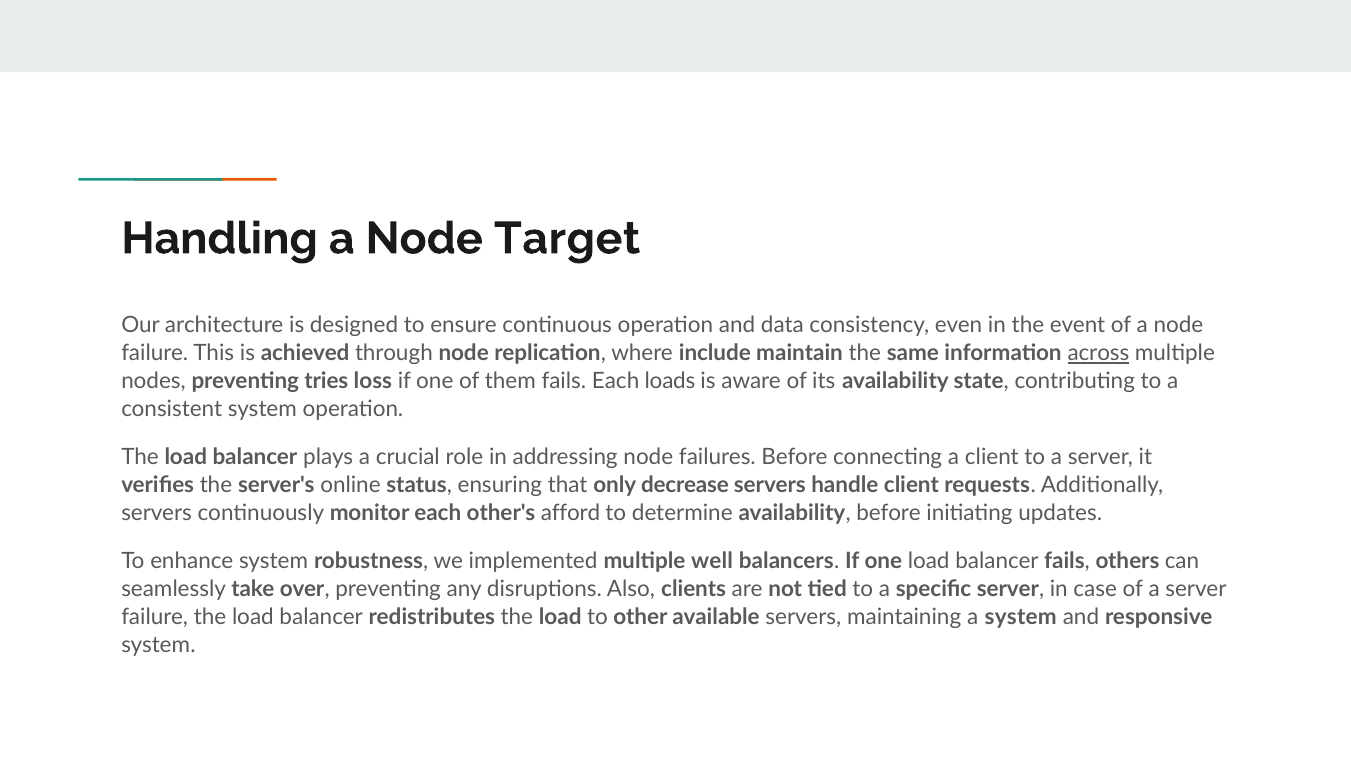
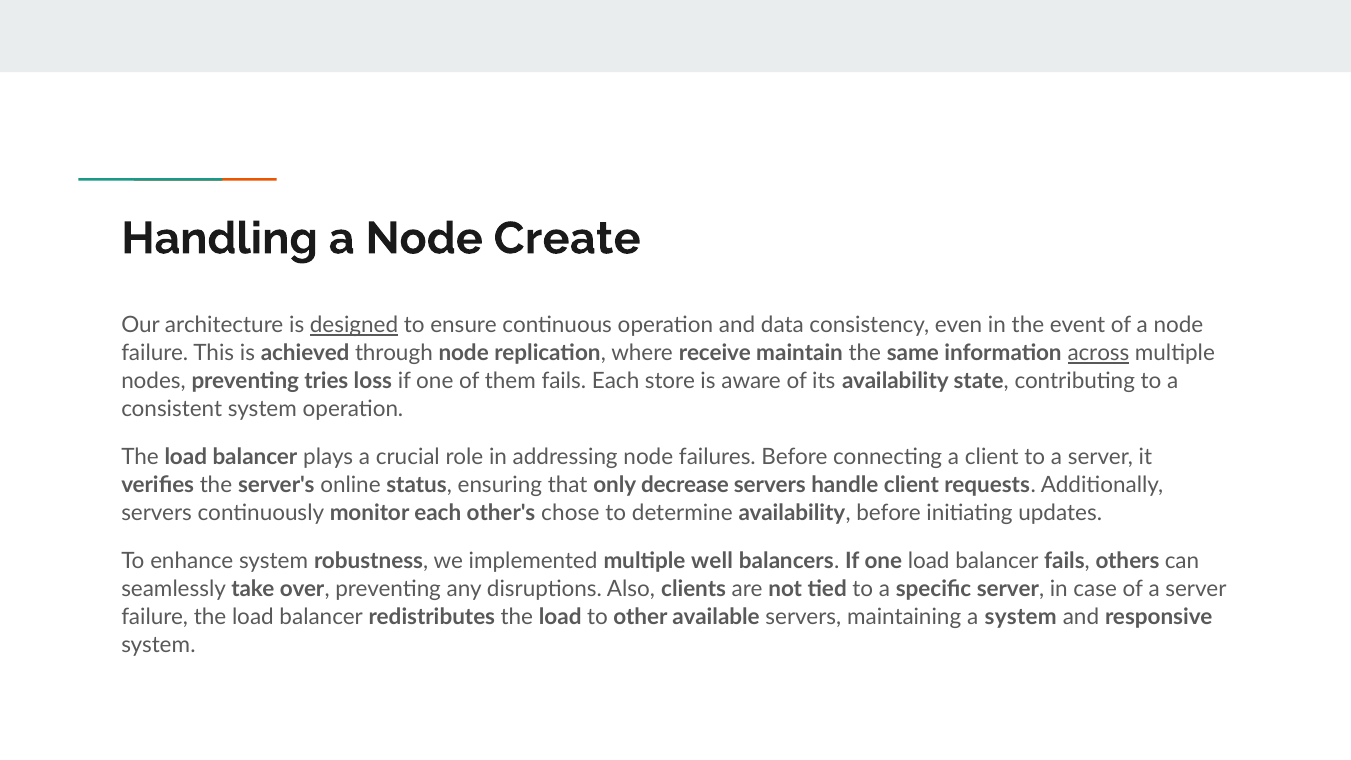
Target: Target -> Create (567, 239)
designed underline: none -> present (354, 325)
include: include -> receive (715, 353)
loads: loads -> store (670, 381)
afford: afford -> chose (570, 513)
